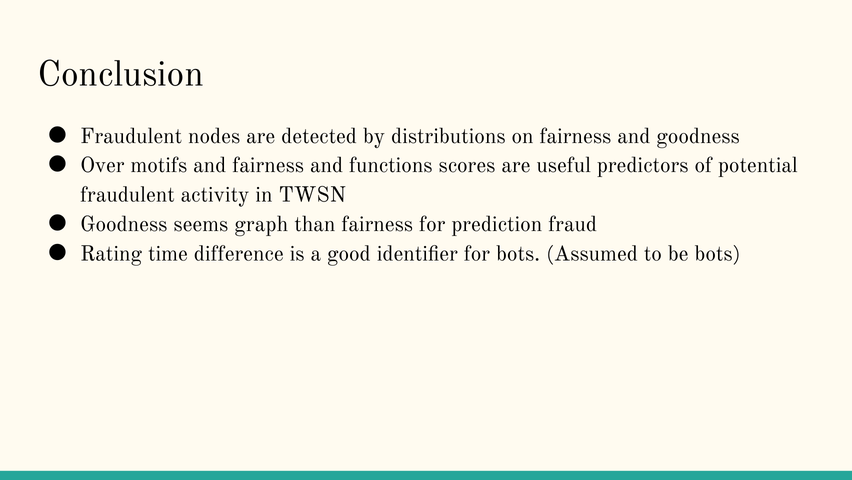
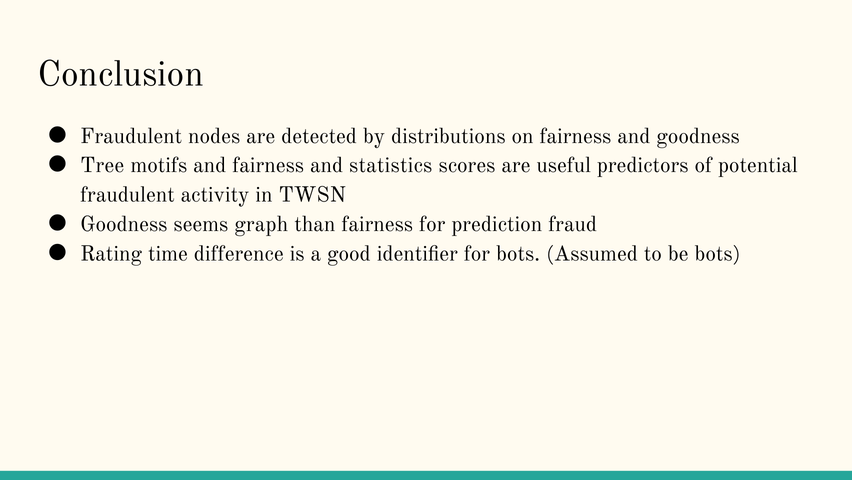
Over: Over -> Tree (102, 165)
functions: functions -> statistics (391, 165)
